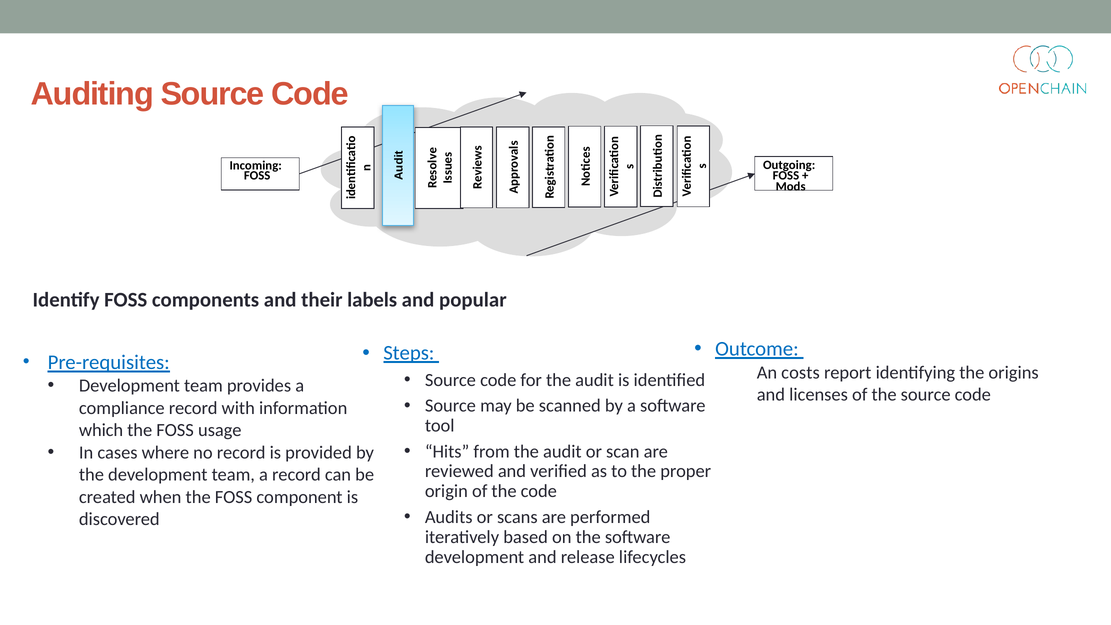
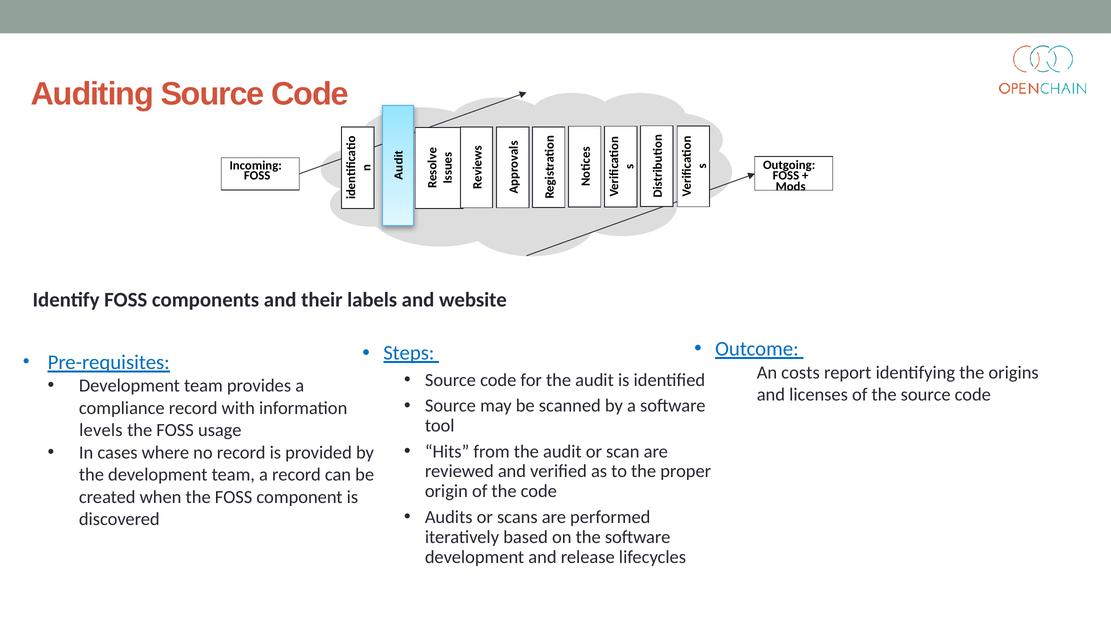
popular: popular -> website (473, 300)
which: which -> levels (101, 430)
